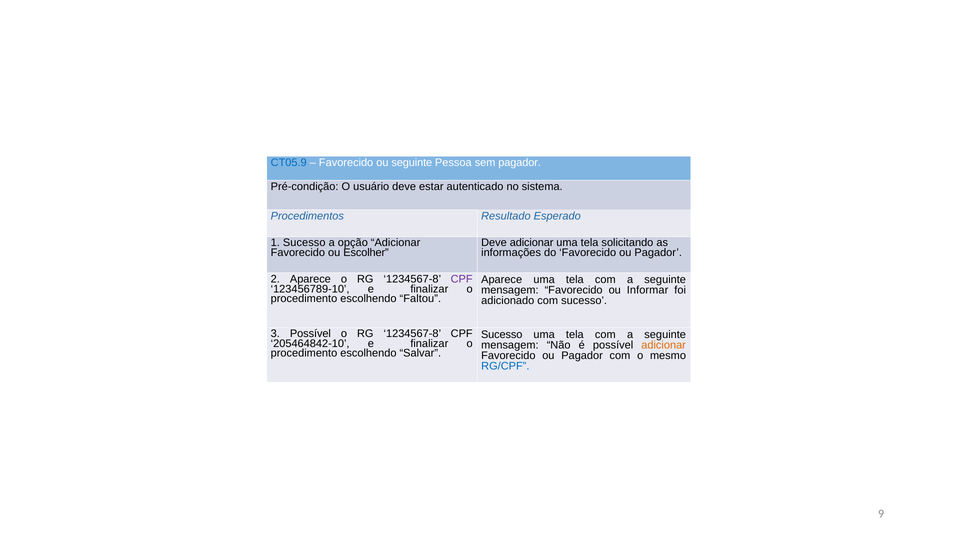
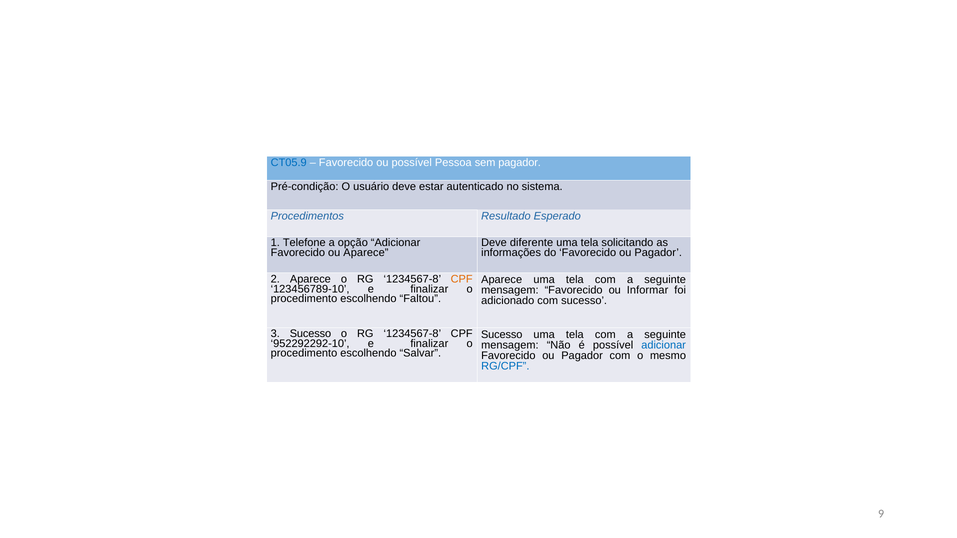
ou seguinte: seguinte -> possível (412, 163)
1 Sucesso: Sucesso -> Telefone (304, 243)
Deve adicionar: adicionar -> diferente (532, 243)
ou Escolher: Escolher -> Aparece (366, 253)
CPF colour: purple -> orange (462, 279)
3 Possível: Possível -> Sucesso (310, 334)
205464842-10: 205464842-10 -> 952292292-10 (310, 344)
adicionar colour: orange -> blue (664, 345)
